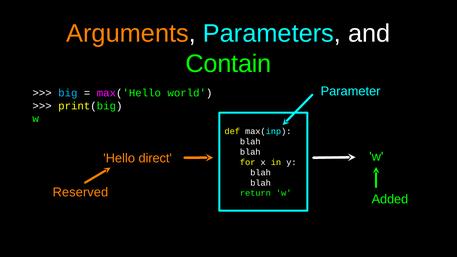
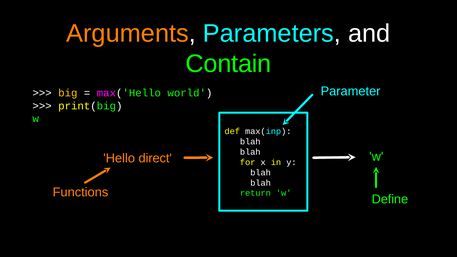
big colour: light blue -> yellow (68, 93)
Reserved: Reserved -> Functions (80, 192)
Added: Added -> Define (390, 199)
